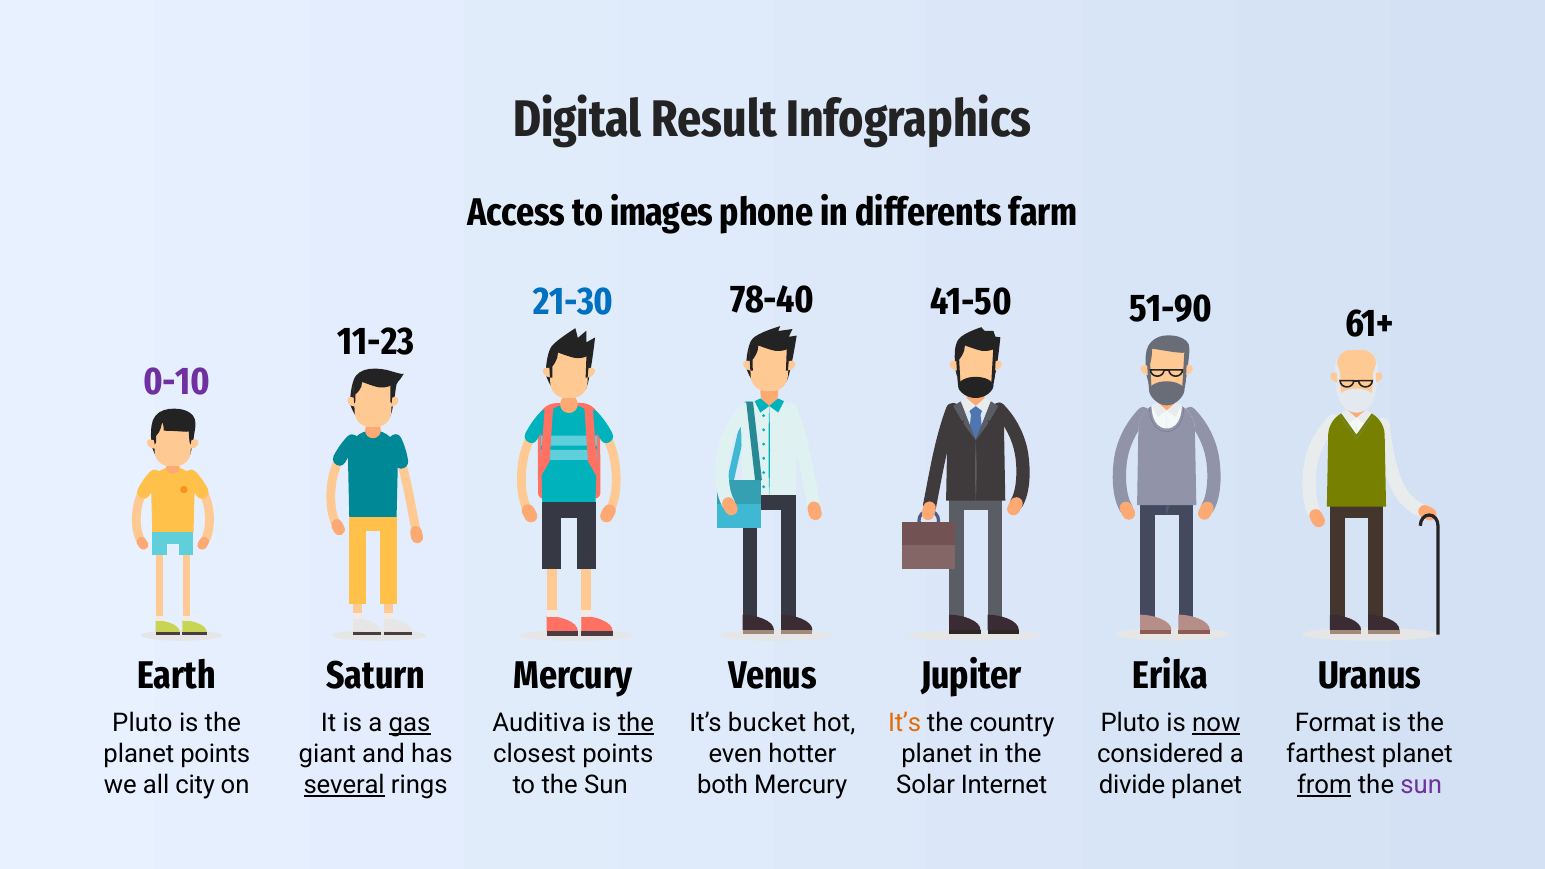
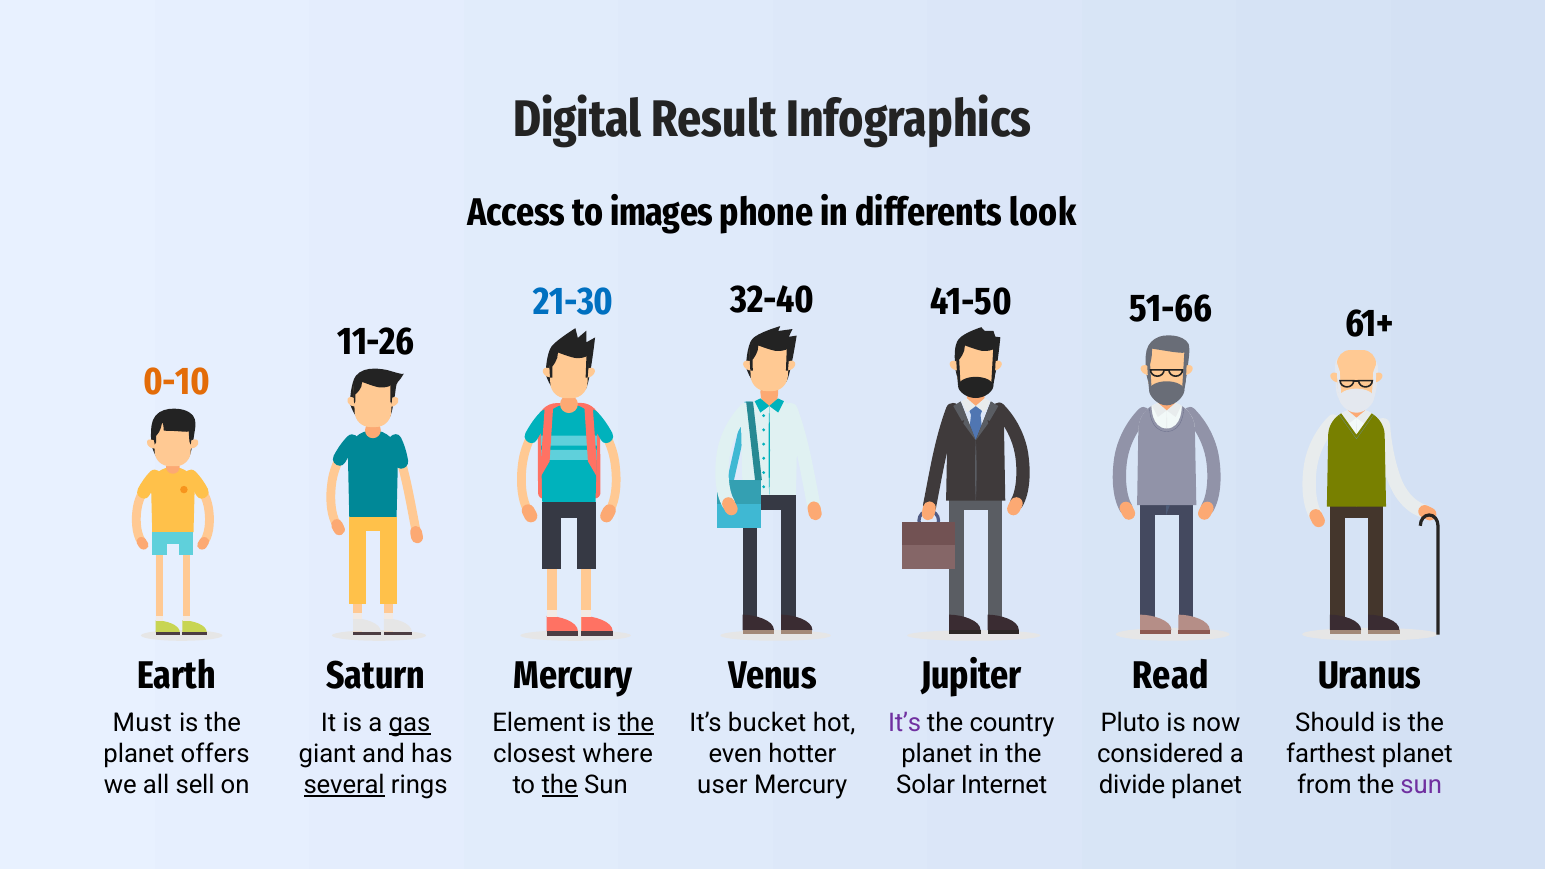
farm: farm -> look (1043, 213)
78-40: 78-40 -> 32-40 (773, 299)
51-90: 51-90 -> 51-66 (1171, 309)
11-23: 11-23 -> 11-26 (376, 342)
0-10 colour: purple -> orange (177, 382)
Erika: Erika -> Read (1170, 675)
Pluto: Pluto -> Must (142, 723)
Auditiva: Auditiva -> Element (539, 723)
It’s colour: orange -> purple (905, 723)
now underline: present -> none (1216, 723)
Format: Format -> Should (1335, 723)
planet points: points -> offers (215, 754)
closest points: points -> where (618, 754)
city: city -> sell (195, 785)
the underline: none -> present (560, 785)
both: both -> user (722, 785)
from underline: present -> none (1324, 785)
